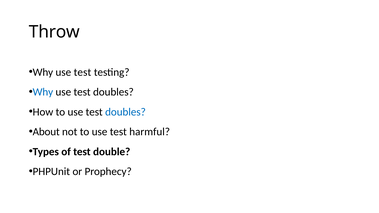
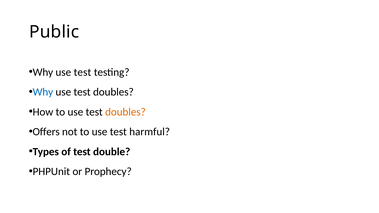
Throw: Throw -> Public (54, 32)
doubles colour: blue -> orange (125, 112)
About: About -> Offers (46, 132)
